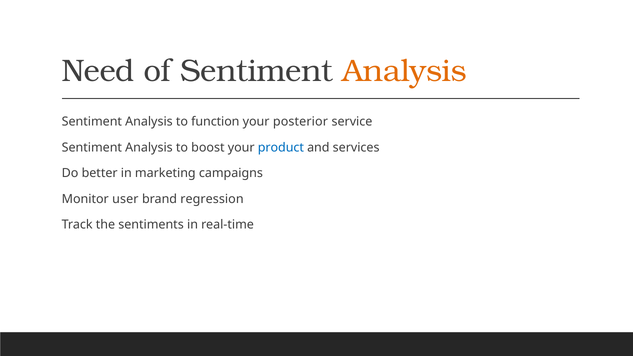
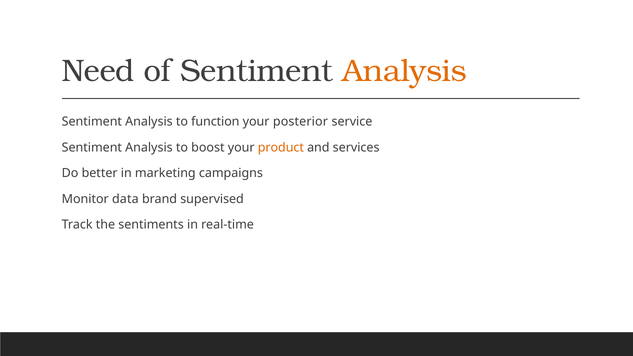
product colour: blue -> orange (281, 147)
user: user -> data (125, 199)
regression: regression -> supervised (212, 199)
